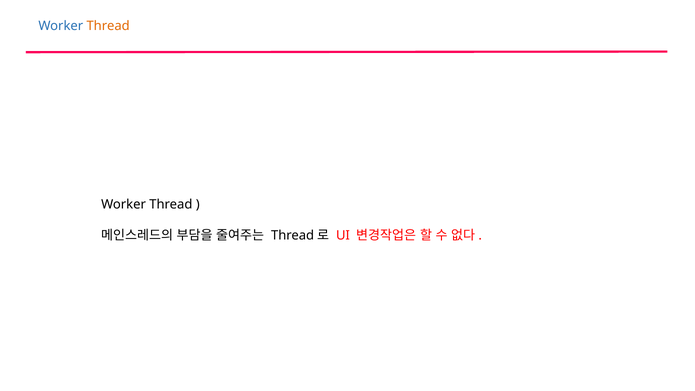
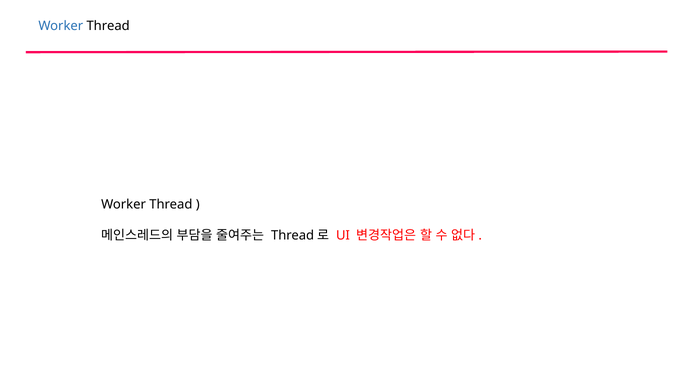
Thread colour: orange -> black (108, 26)
